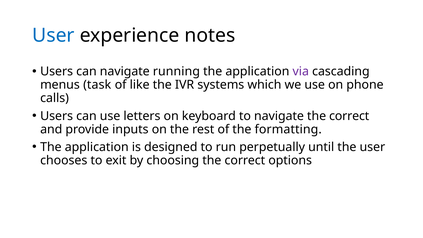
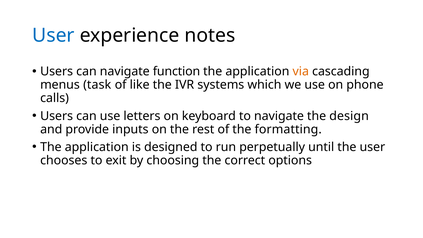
running: running -> function (177, 72)
via colour: purple -> orange (301, 72)
navigate the correct: correct -> design (349, 116)
